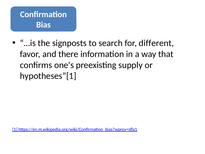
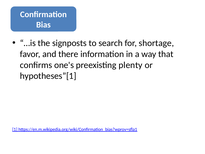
different: different -> shortage (156, 43)
supply: supply -> plenty (131, 65)
